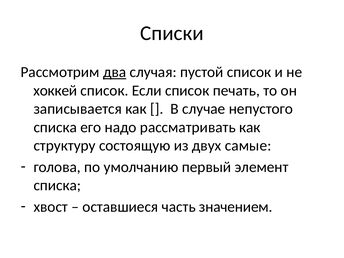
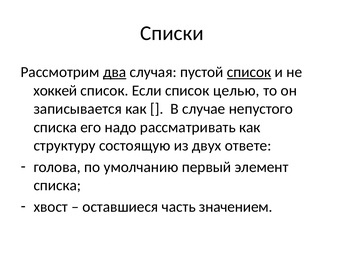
список underline: none -> present (249, 72)
печать: печать -> целью (236, 91)
самые: самые -> ответе (248, 146)
